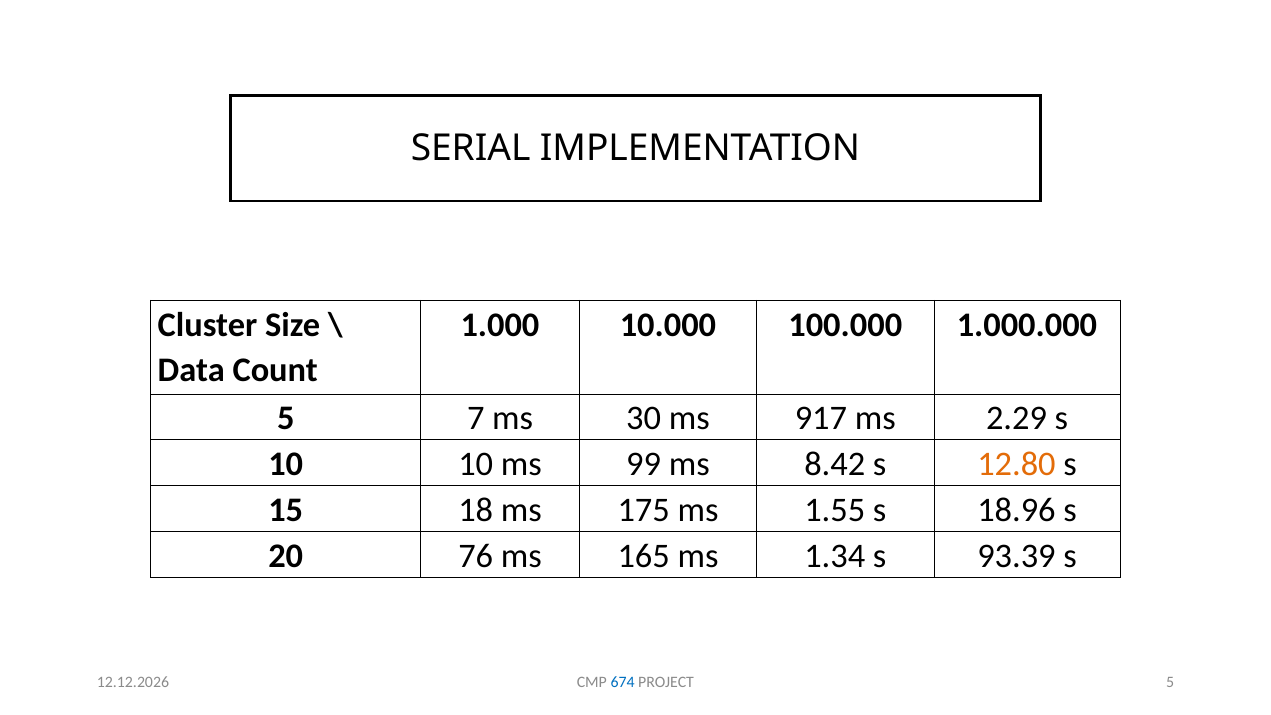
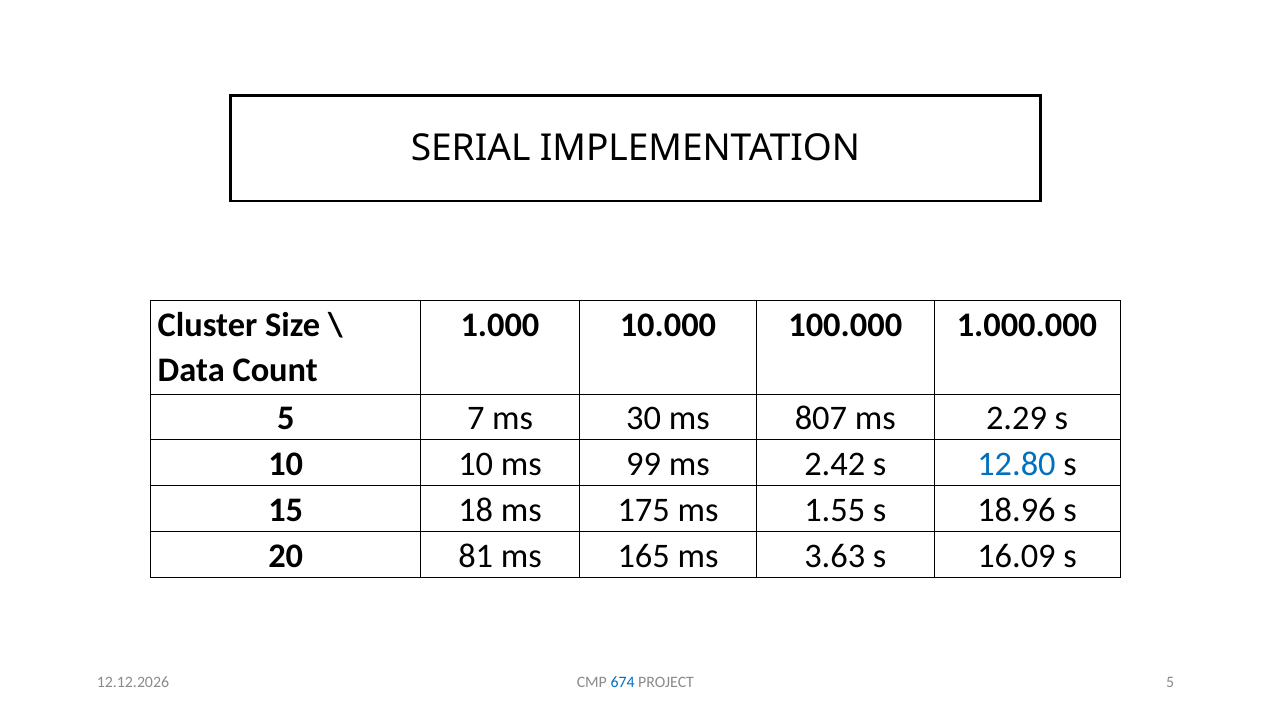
917: 917 -> 807 (821, 419)
8.42: 8.42 -> 2.42 (835, 464)
12.80 colour: orange -> blue (1016, 464)
76: 76 -> 81 (476, 556)
1.34: 1.34 -> 3.63 (835, 556)
93.39: 93.39 -> 16.09 (1016, 556)
